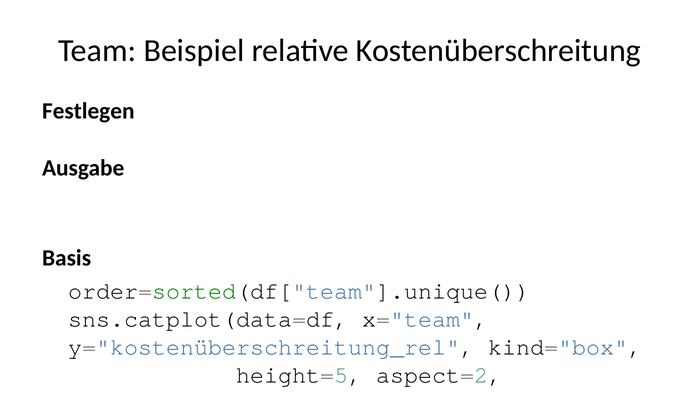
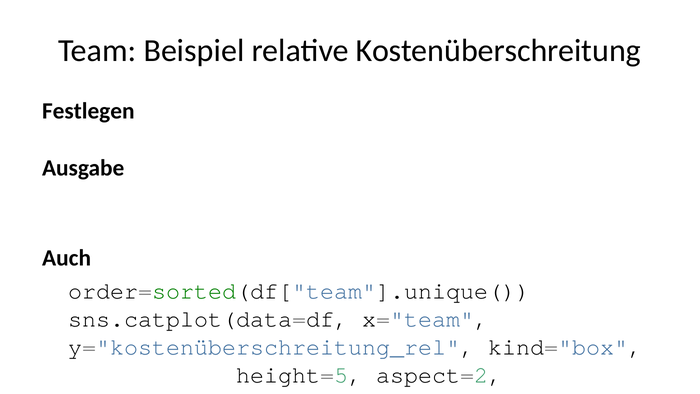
Basis: Basis -> Auch (67, 258)
